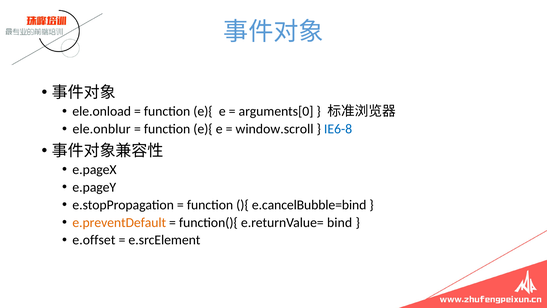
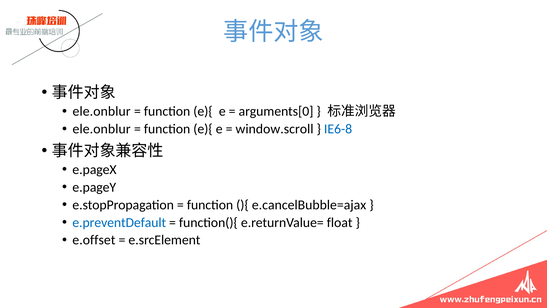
ele.onload: ele.onload -> ele.onblur (102, 111)
e.cancelBubble=bind: e.cancelBubble=bind -> e.cancelBubble=ajax (309, 205)
e.preventDefault colour: orange -> blue (119, 222)
bind: bind -> float (340, 222)
